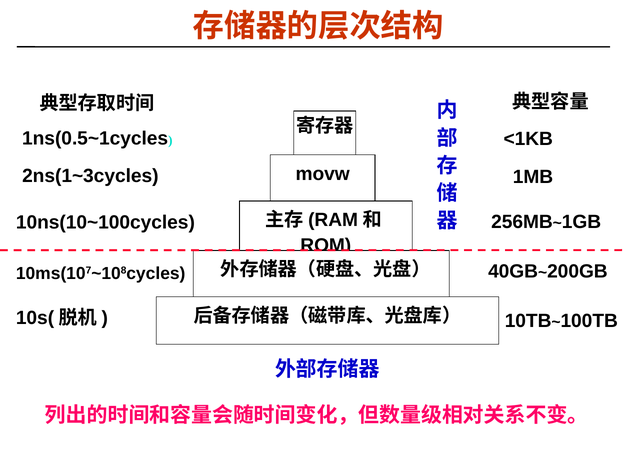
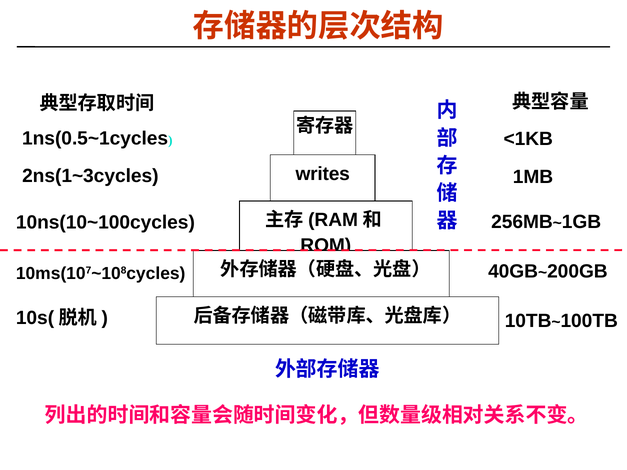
movw: movw -> writes (323, 174)
